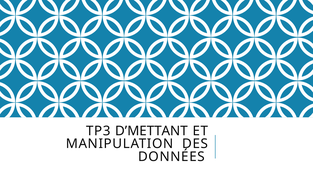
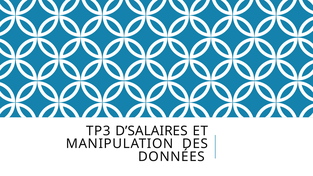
D’METTANT: D’METTANT -> D’SALAIRES (151, 131)
